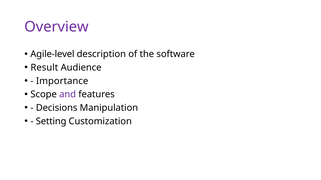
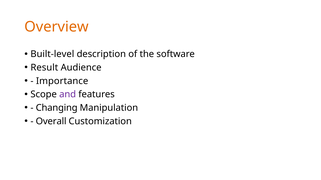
Overview colour: purple -> orange (57, 27)
Agile-level: Agile-level -> Built-level (52, 54)
Decisions: Decisions -> Changing (57, 108)
Setting: Setting -> Overall (51, 122)
